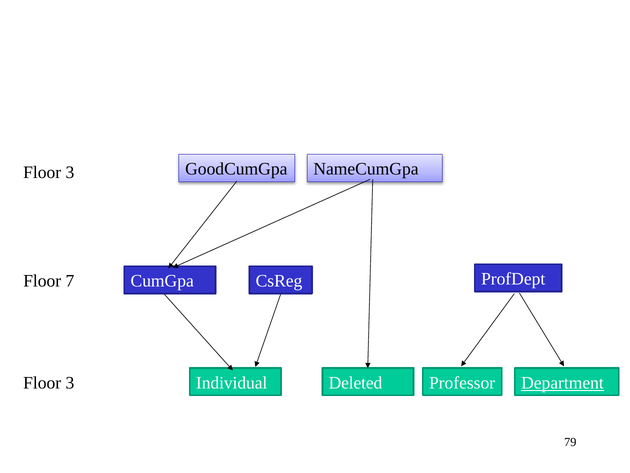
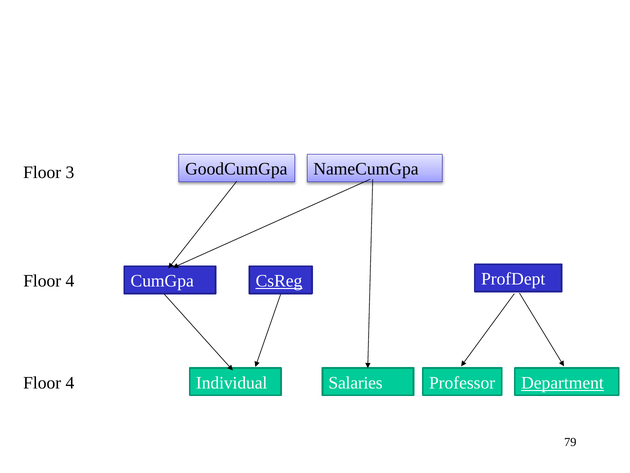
7: 7 -> 4 (70, 281)
CsReg underline: none -> present (279, 281)
3: 3 -> 4 (70, 382)
Deleted: Deleted -> Salaries (356, 382)
